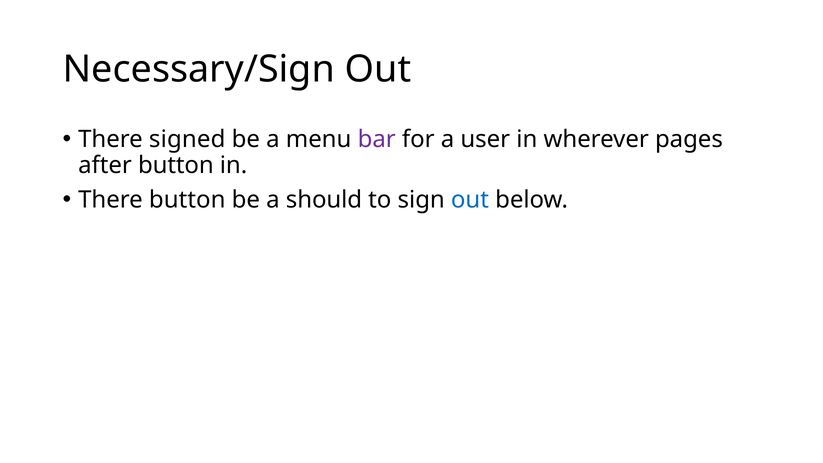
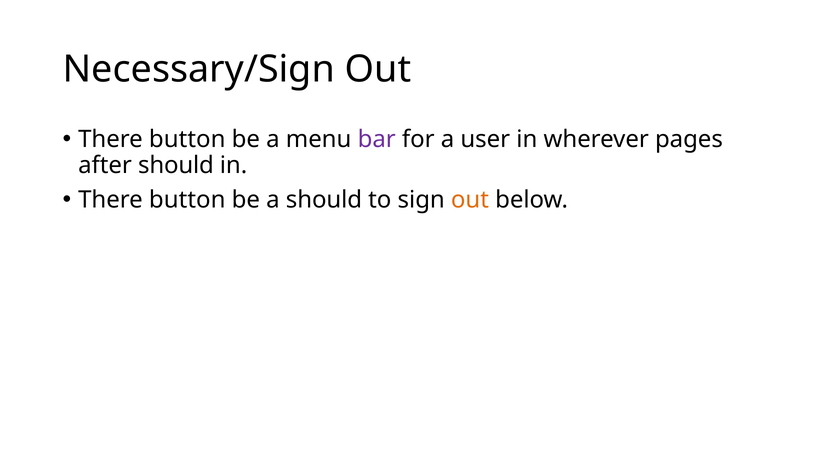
signed: signed -> button (187, 139)
after button: button -> should (176, 165)
out colour: blue -> orange (470, 200)
